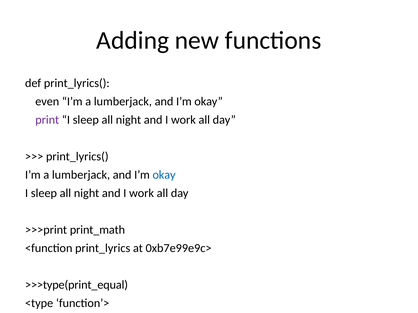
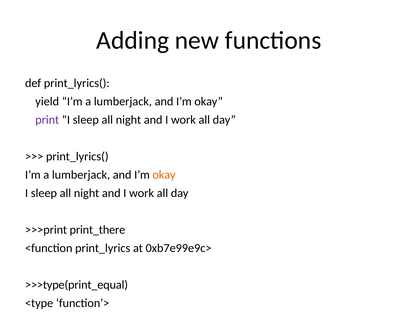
even: even -> yield (47, 102)
okay colour: blue -> orange (164, 175)
print_math: print_math -> print_there (97, 230)
